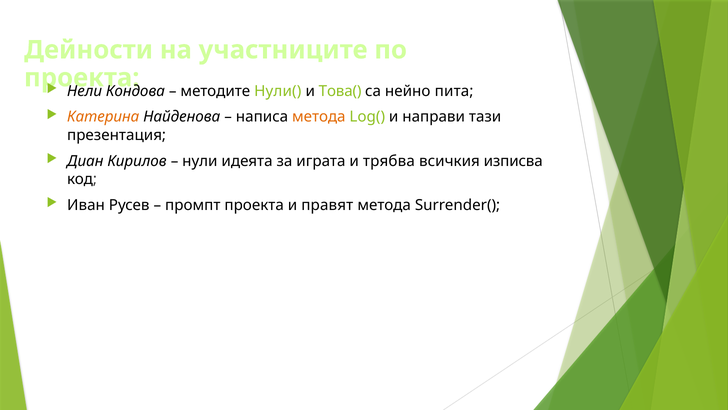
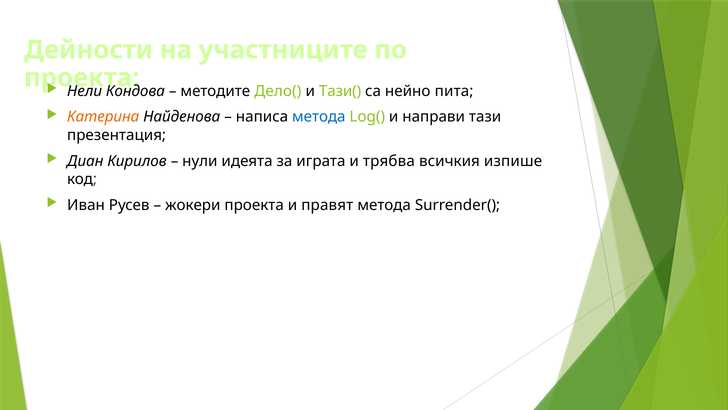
Нули(: Нули( -> Дело( (278, 91)
Това(: Това( -> Тази( (340, 91)
метода colour: orange -> blue (319, 117)
изписва: изписва -> изпише (513, 161)
промпт: промпт -> жокери (193, 205)
